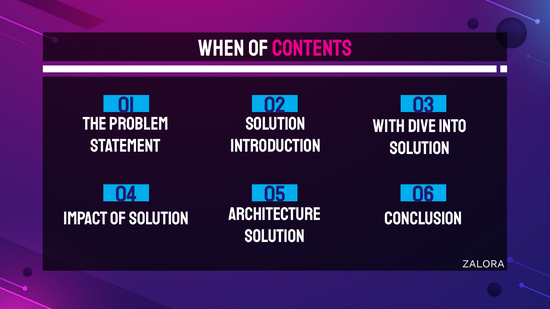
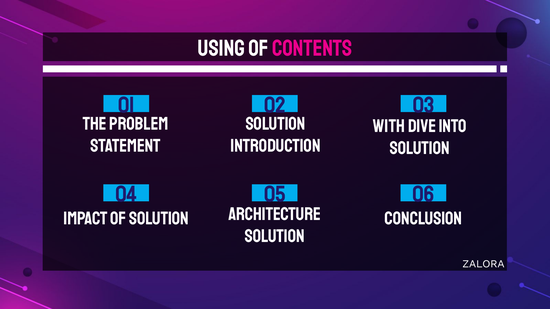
When: When -> Using (221, 48)
